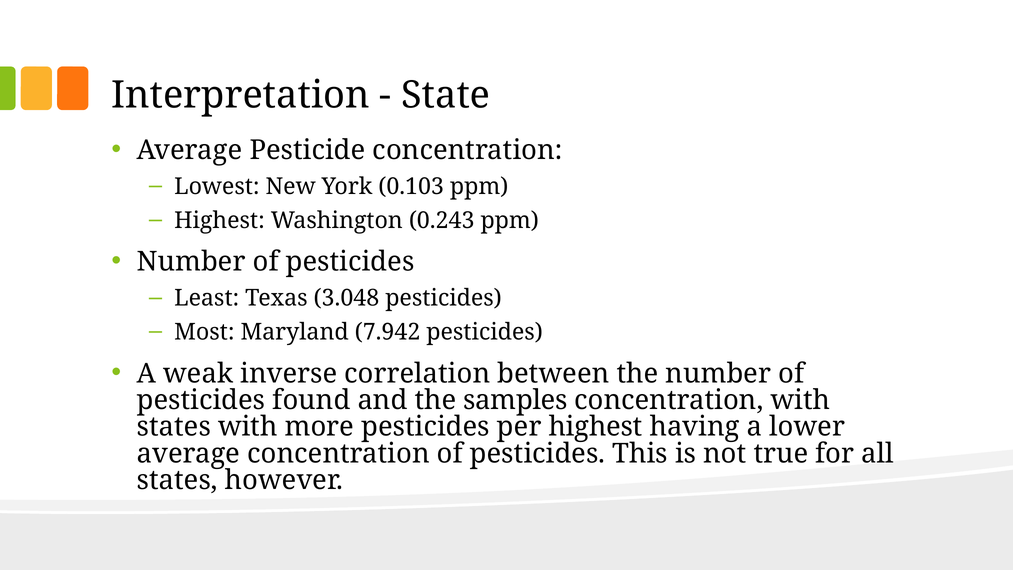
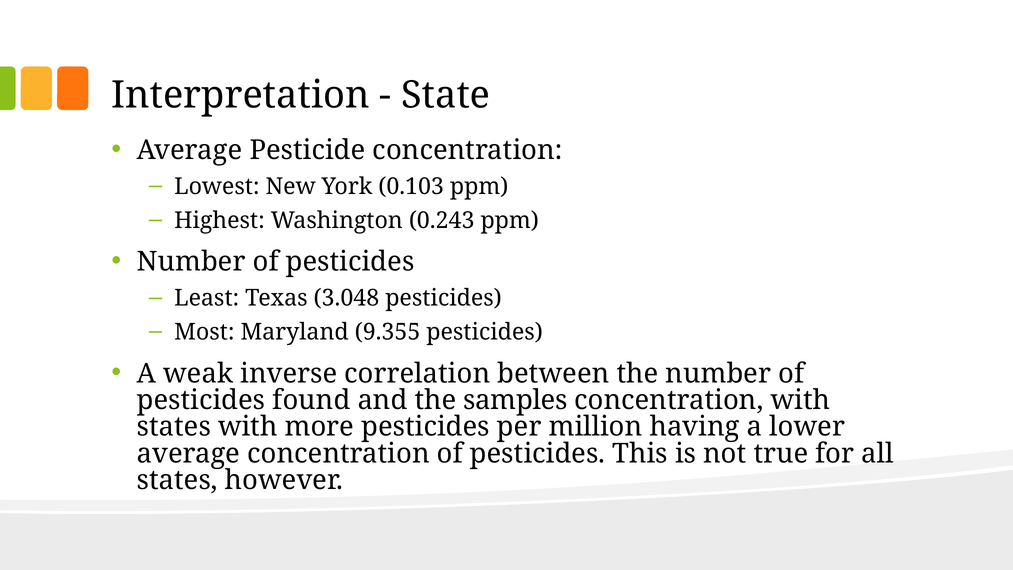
7.942: 7.942 -> 9.355 (388, 332)
per highest: highest -> million (596, 427)
